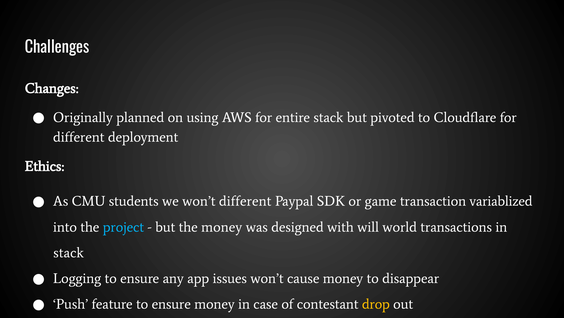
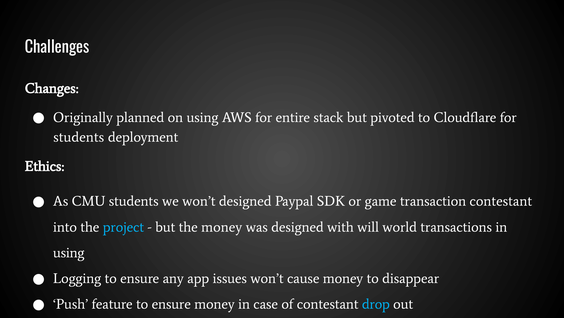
different: different -> students (79, 137)
won’t different: different -> designed (245, 201)
transaction variablized: variablized -> contestant (501, 201)
stack: stack -> using (69, 252)
drop colour: yellow -> light blue (376, 303)
